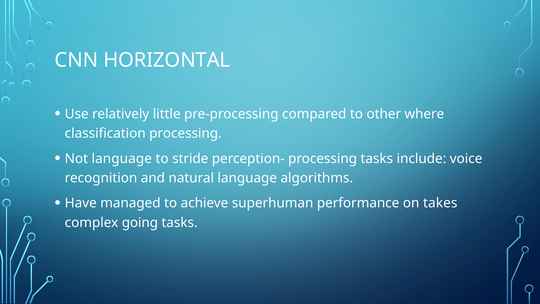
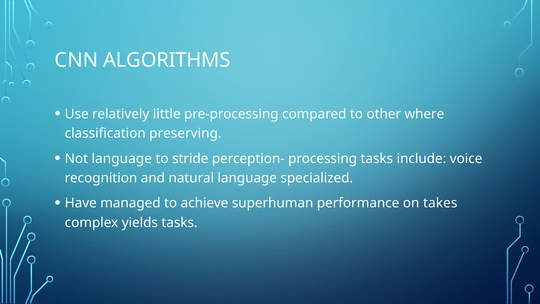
HORIZONTAL: HORIZONTAL -> ALGORITHMS (167, 60)
classification processing: processing -> preserving (185, 133)
algorithms: algorithms -> specialized (317, 178)
going: going -> yields (140, 222)
